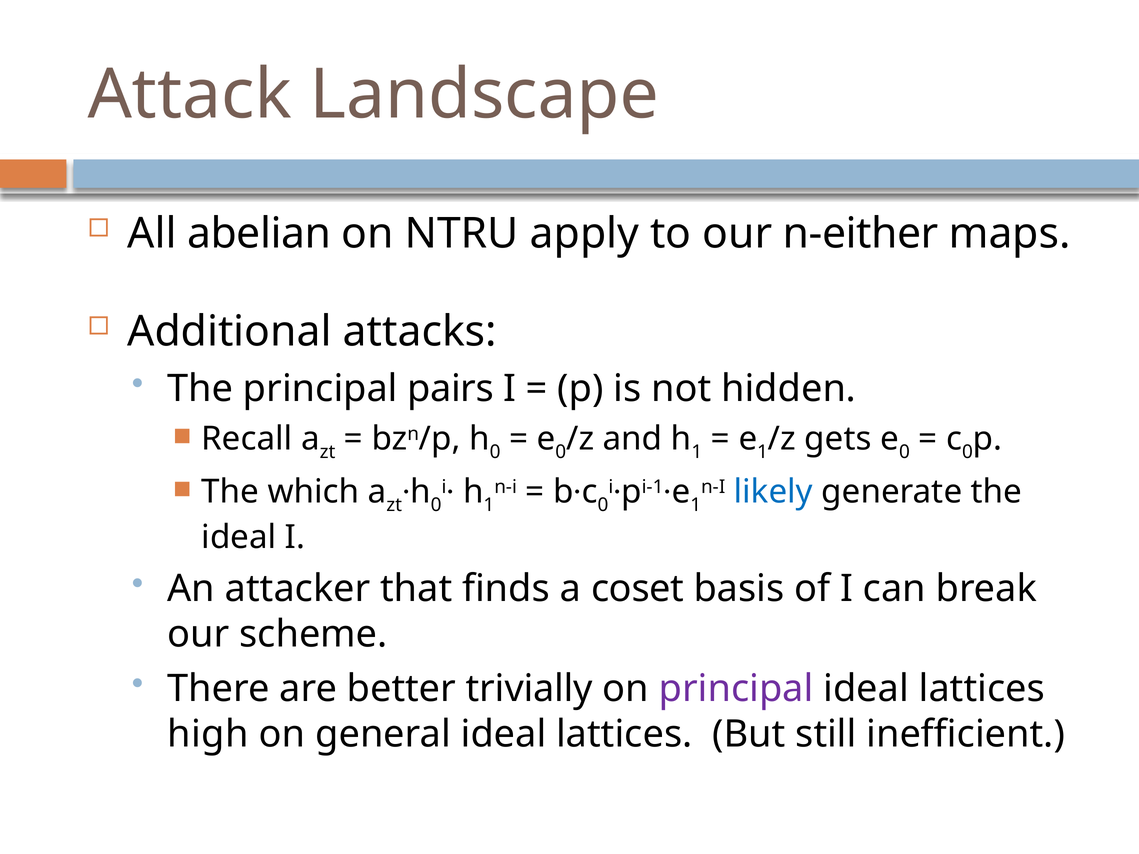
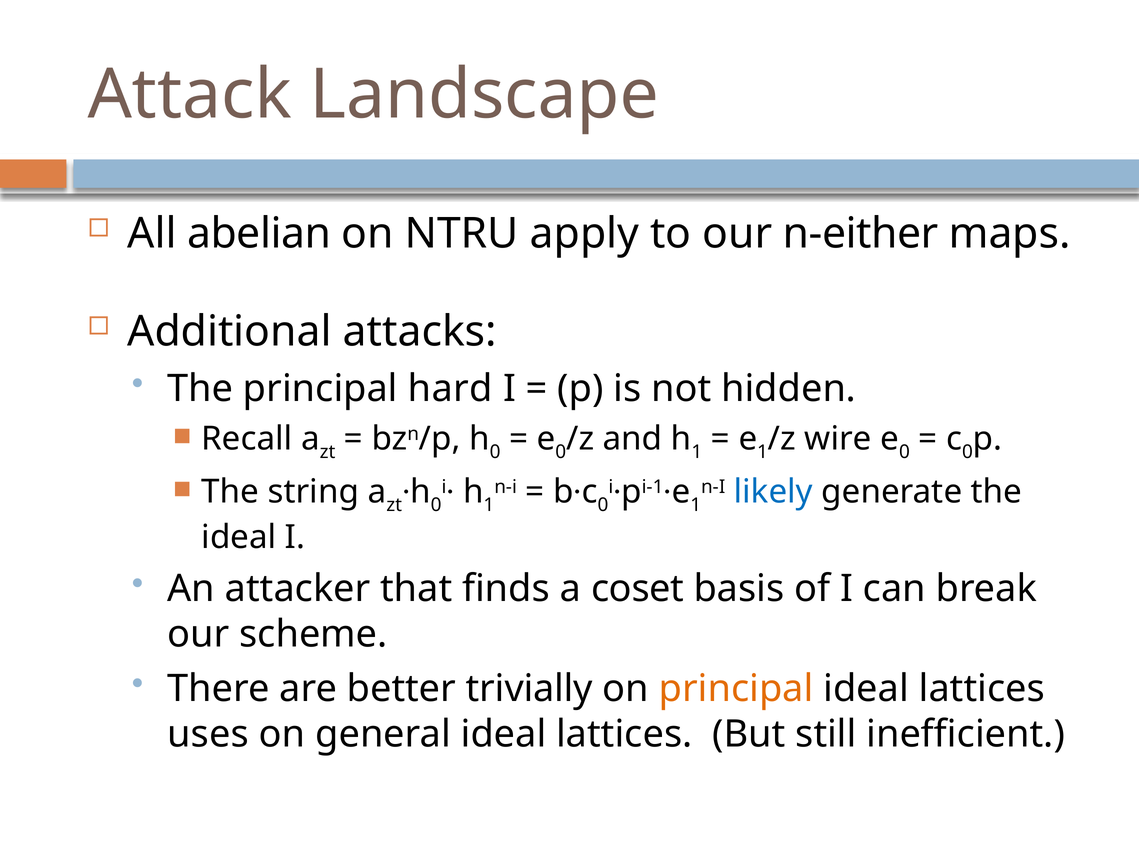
pairs: pairs -> hard (450, 389)
gets: gets -> wire (838, 439)
which: which -> string (313, 492)
principal colour: purple -> orange (736, 689)
high: high -> uses (208, 734)
